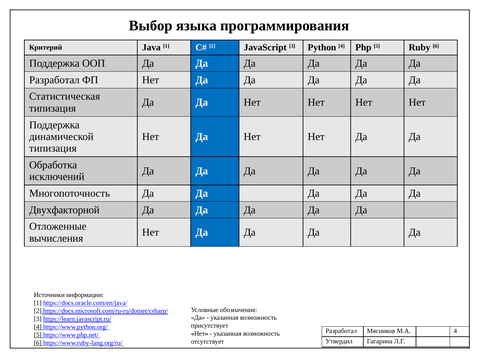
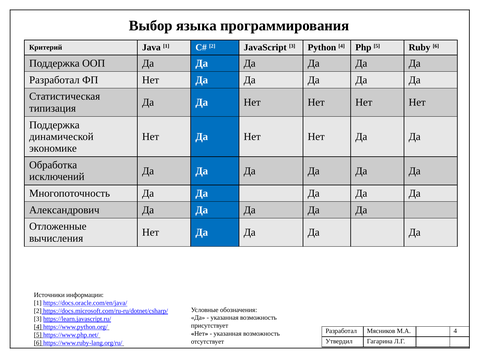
типизация: типизация -> экономике (53, 149)
Двухфакторной: Двухфакторной -> Александрович (64, 210)
